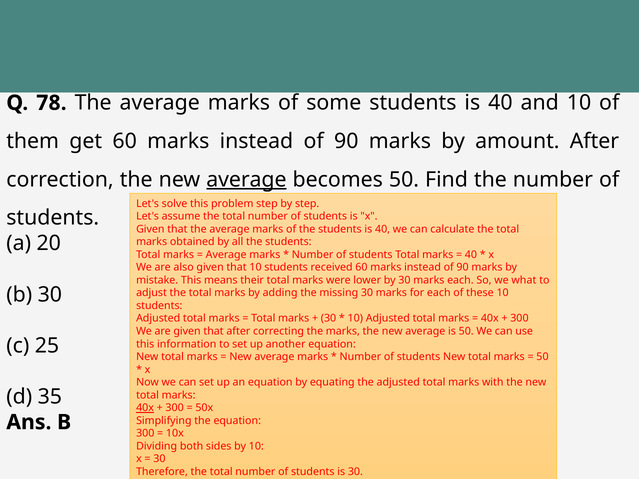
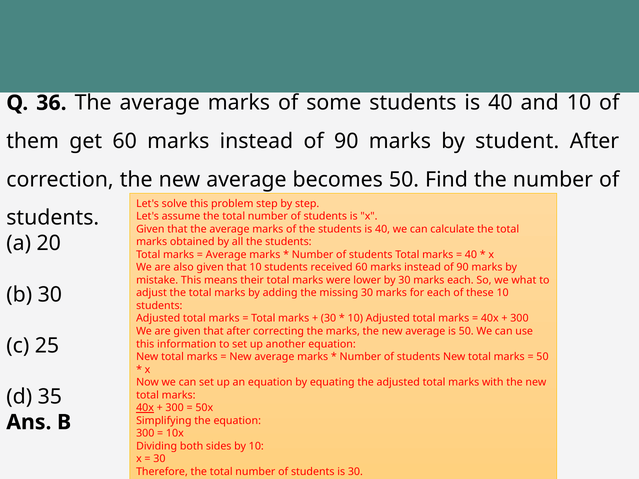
78: 78 -> 36 (51, 103)
amount: amount -> student (517, 141)
average underline: present -> none (246, 180)
